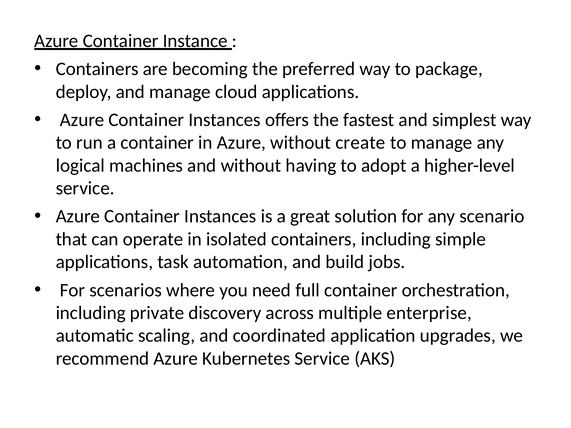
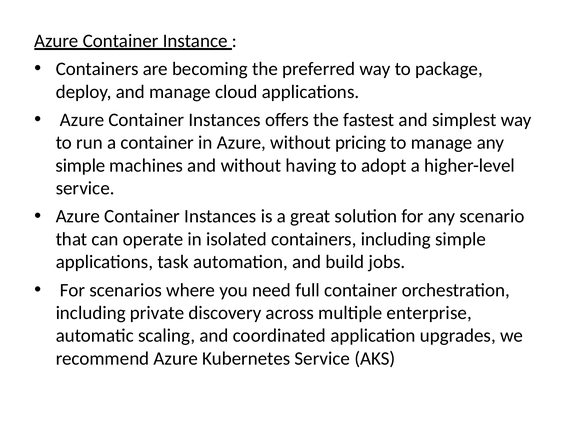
create: create -> pricing (361, 143)
logical: logical -> simple (80, 166)
